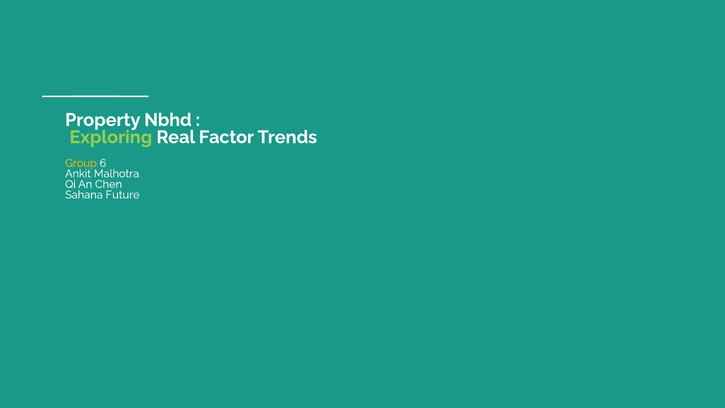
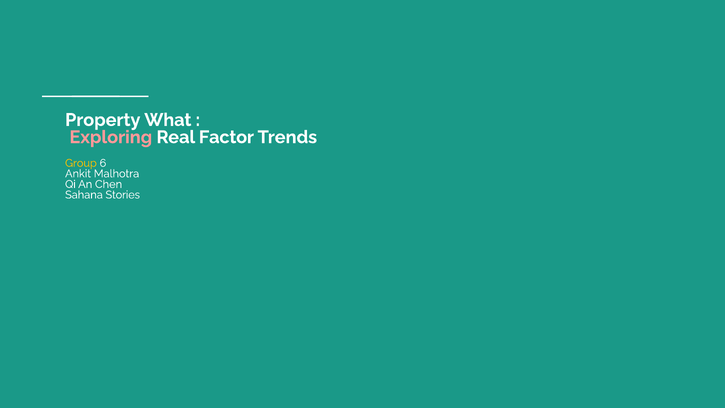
Nbhd: Nbhd -> What (168, 120)
Exploring colour: light green -> pink (111, 137)
Future: Future -> Stories (123, 195)
